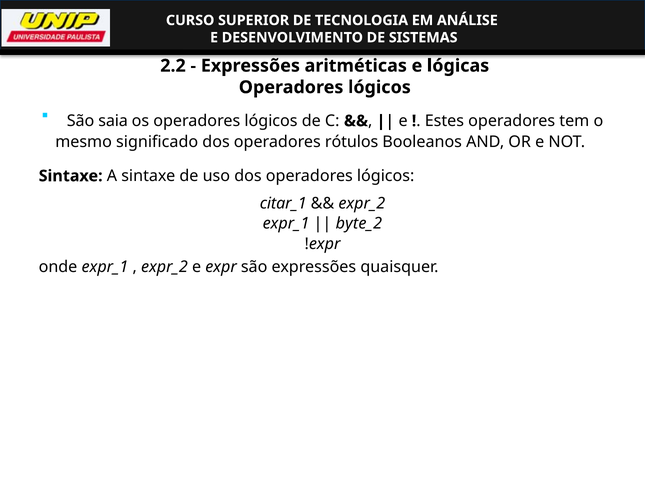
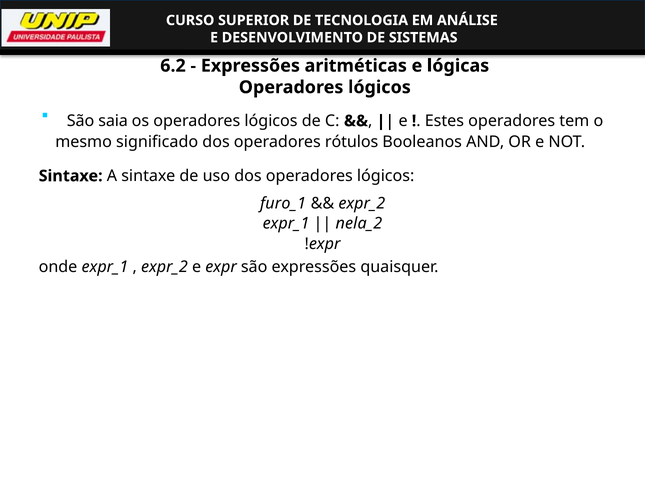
2.2: 2.2 -> 6.2 (173, 66)
citar_1: citar_1 -> furo_1 (283, 203)
byte_2: byte_2 -> nela_2 (359, 223)
